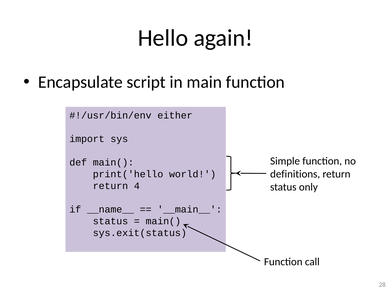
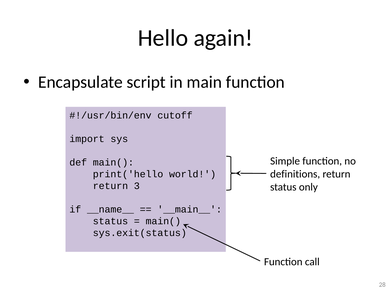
either: either -> cutoff (175, 115)
4: 4 -> 3 (137, 185)
